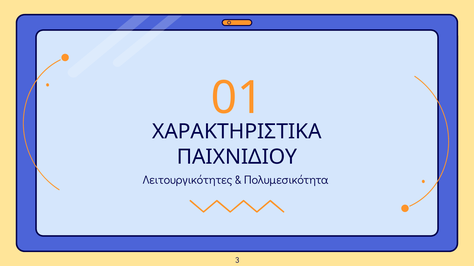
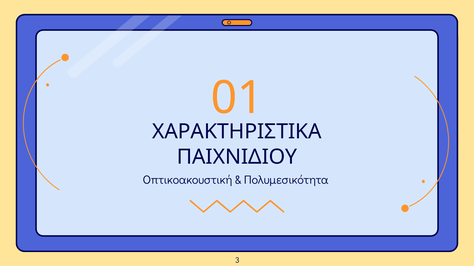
Λειτουργικότητες: Λειτουργικότητες -> Οπτικοακουστική (188, 180)
